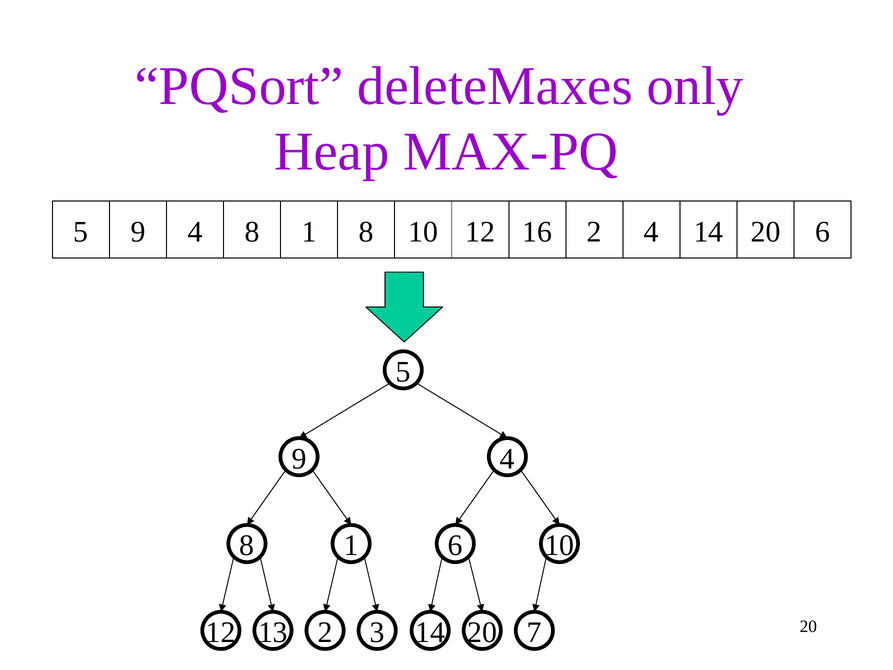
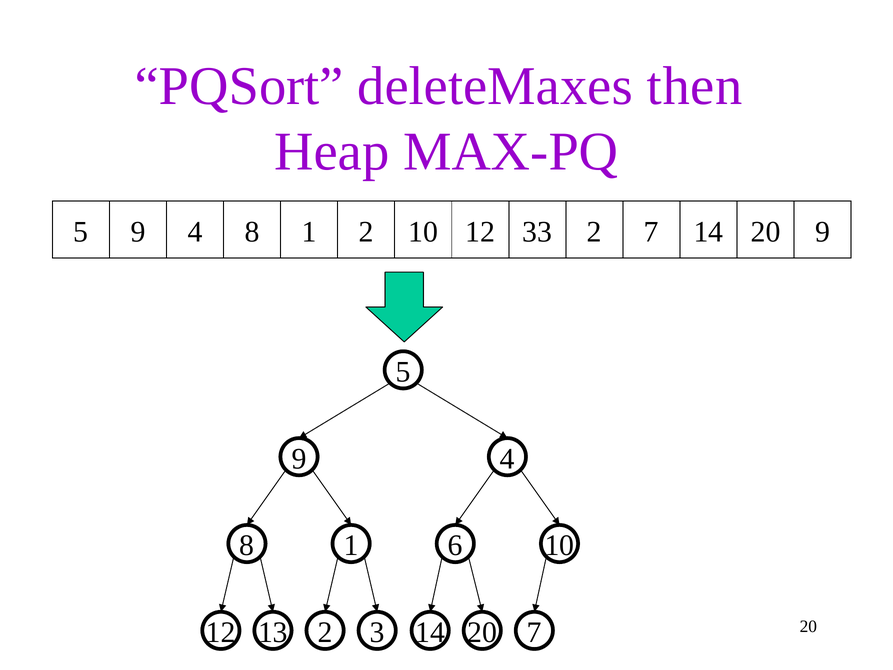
only: only -> then (695, 86)
8 1 8: 8 -> 2 (366, 232)
16: 16 -> 33 (537, 232)
2 4: 4 -> 7 (651, 232)
20 6: 6 -> 9 (823, 232)
